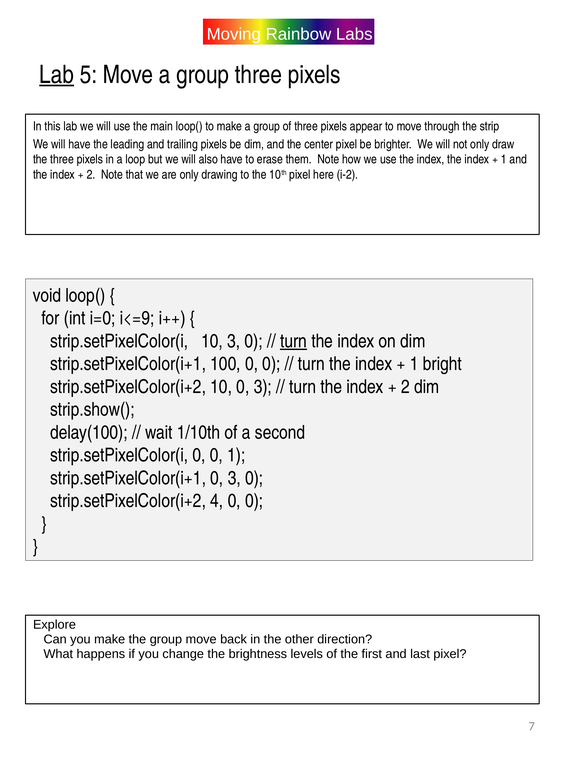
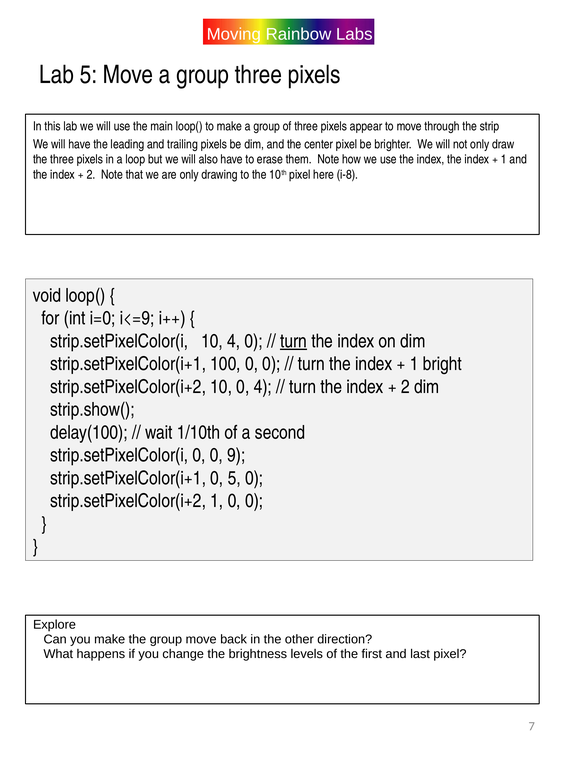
Lab underline: present -> none (57, 75)
i-2: i-2 -> i-8 (348, 175)
10 3: 3 -> 4 (234, 341)
10 0 3: 3 -> 4 (263, 387)
0 1: 1 -> 9 (236, 455)
strip.setPixelColor(i+1 0 3: 3 -> 5 (234, 478)
strip.setPixelColor(i+2 4: 4 -> 1 (217, 501)
